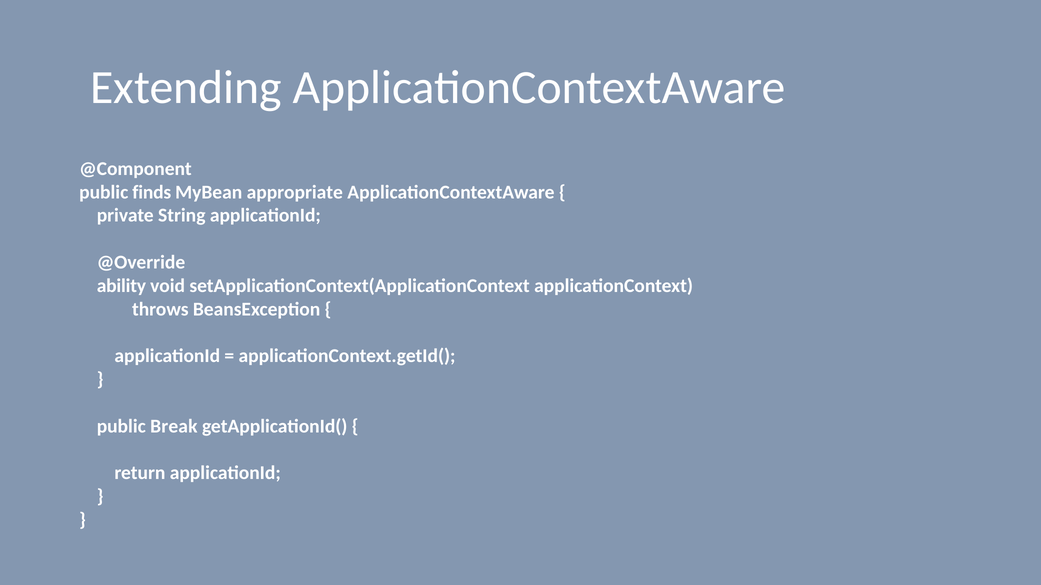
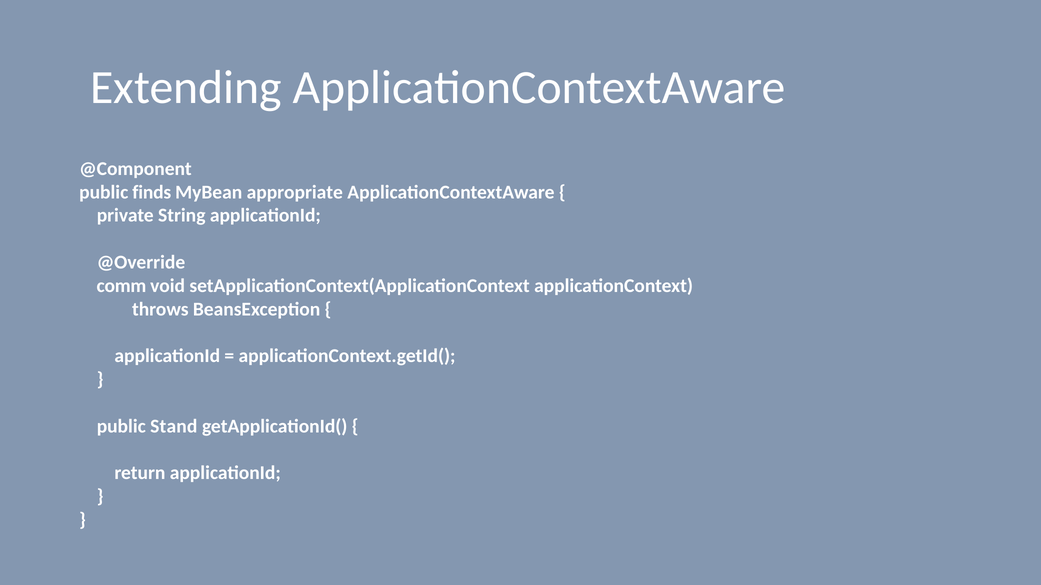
ability: ability -> comm (121, 286)
Break: Break -> Stand (174, 427)
